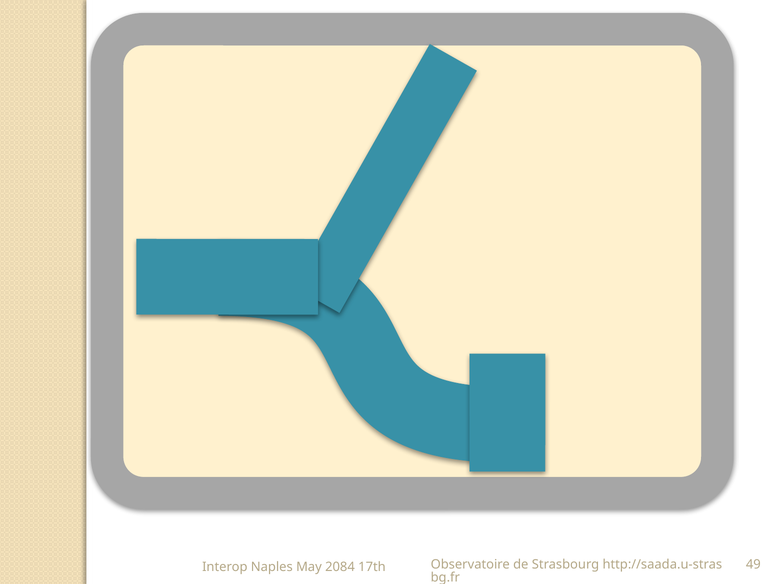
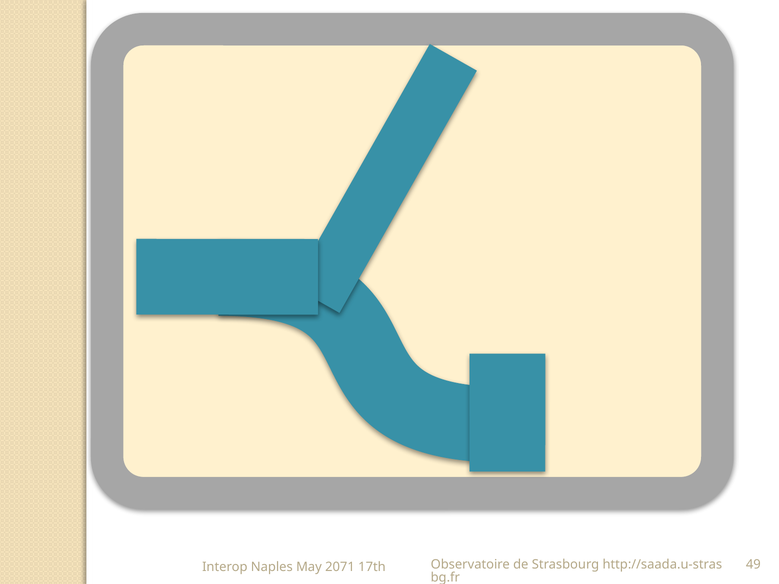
2084: 2084 -> 2071 (340, 567)
